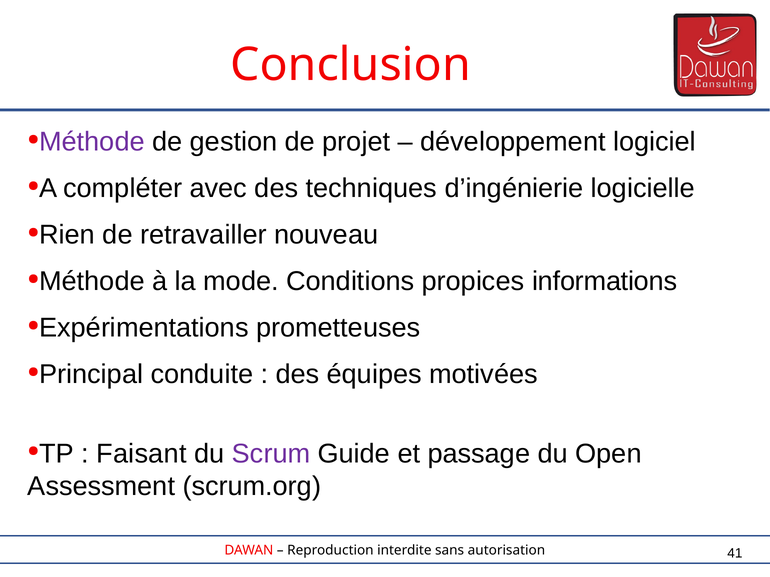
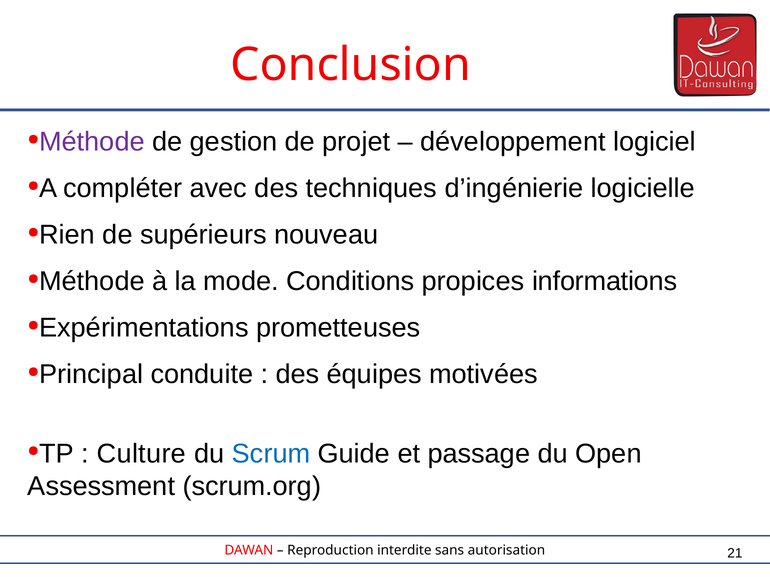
retravailler: retravailler -> supérieurs (203, 235)
Faisant: Faisant -> Culture (141, 454)
Scrum colour: purple -> blue (271, 454)
41: 41 -> 21 (735, 554)
